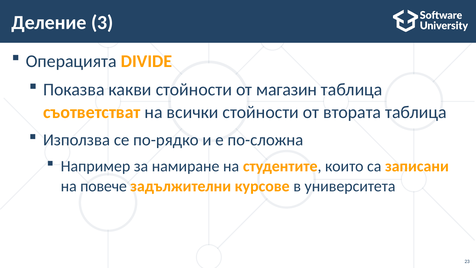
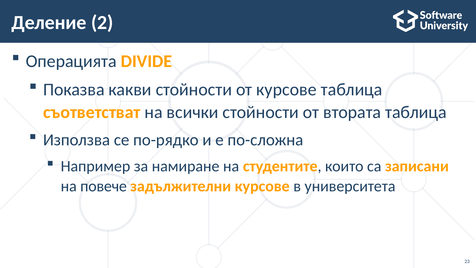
3: 3 -> 2 (102, 23)
от магазин: магазин -> курсове (287, 90)
